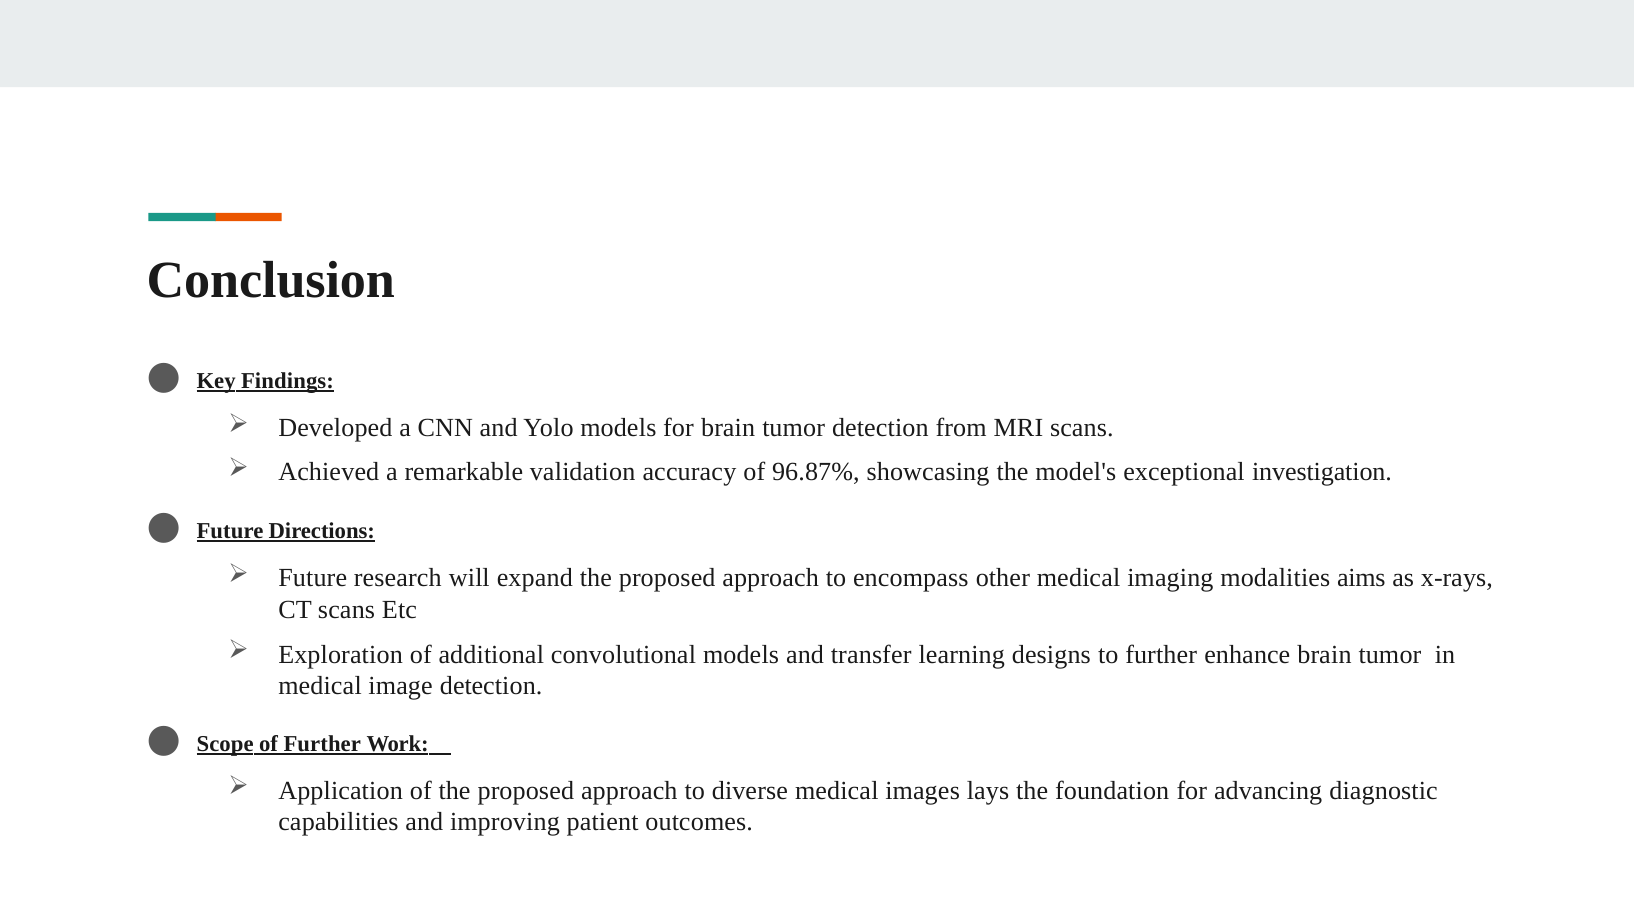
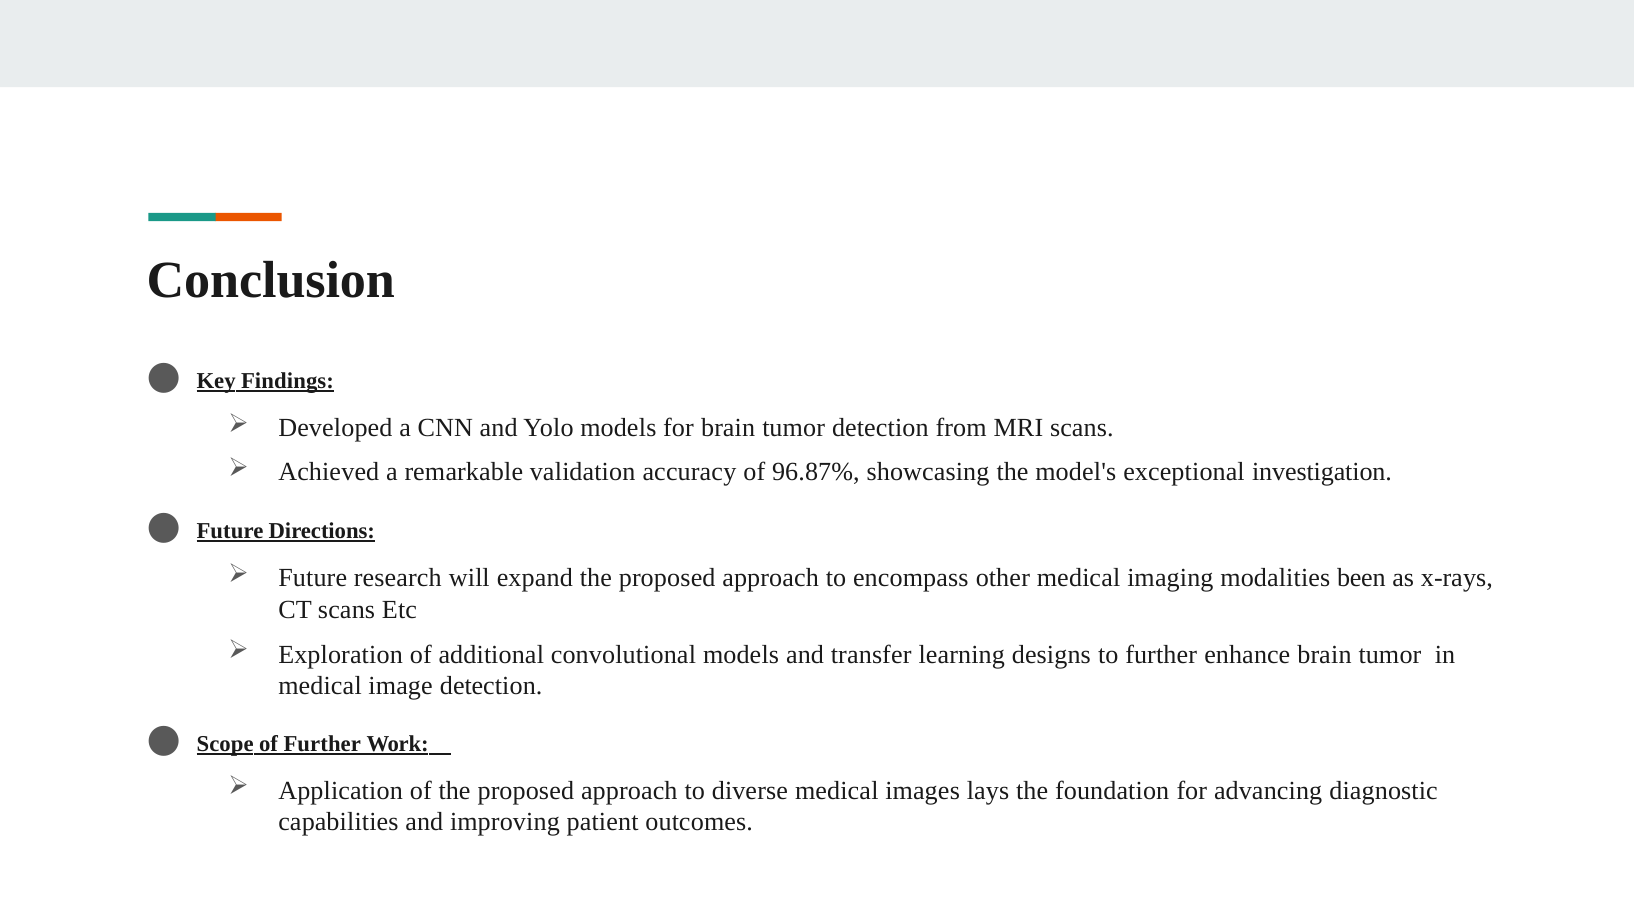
aims: aims -> been (1361, 578)
